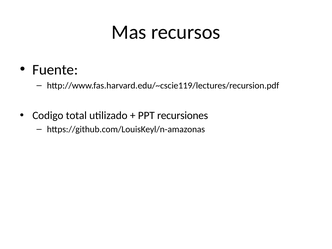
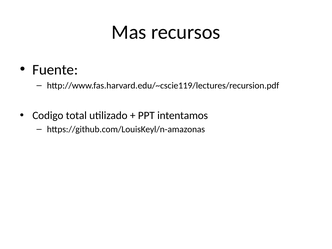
recursiones: recursiones -> intentamos (183, 116)
